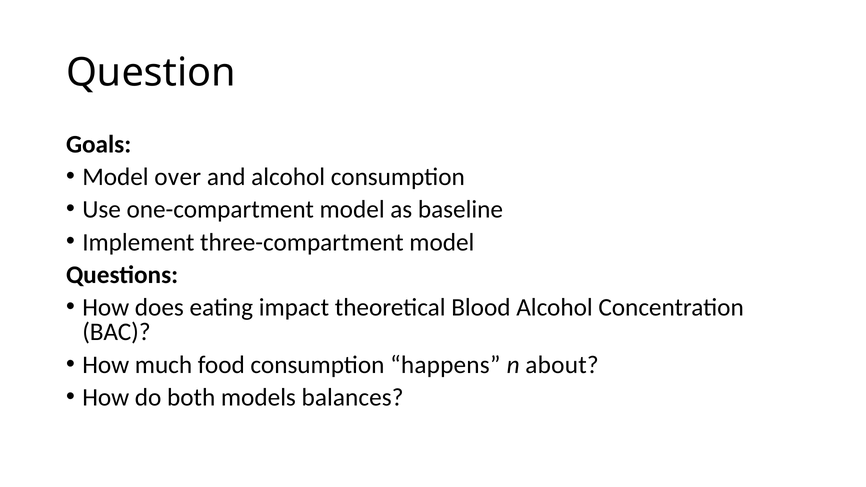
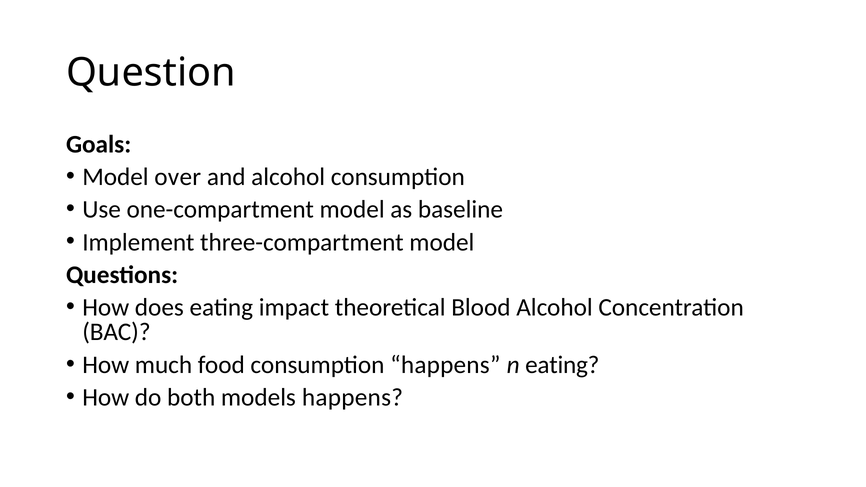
n about: about -> eating (562, 365)
models balances: balances -> happens (352, 398)
